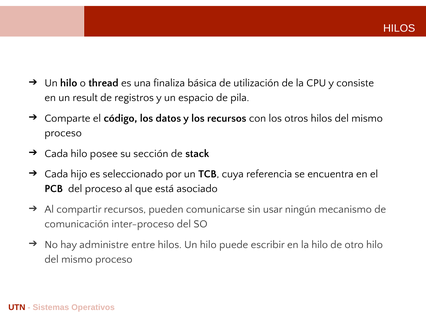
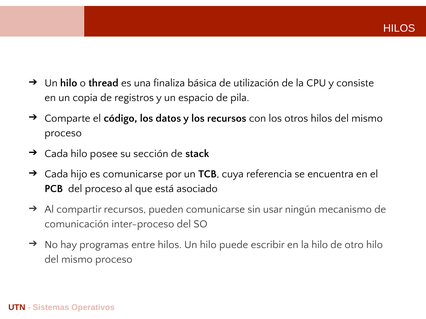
result: result -> copia (85, 98)
es seleccionado: seleccionado -> comunicarse (133, 174)
administre: administre -> programas (104, 245)
